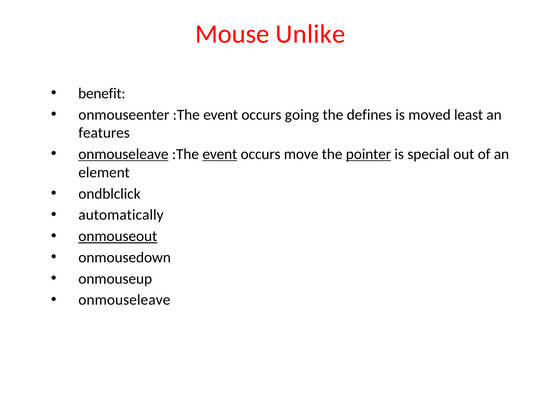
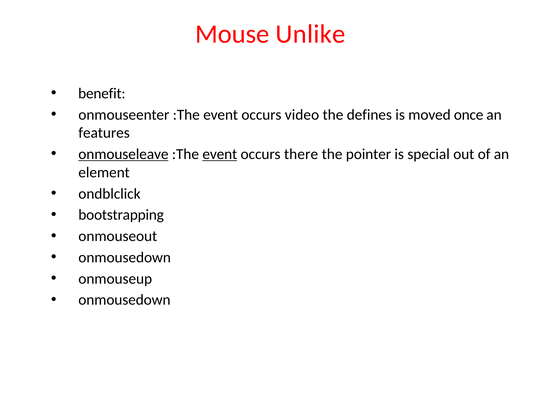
going: going -> video (302, 115)
least: least -> once (469, 115)
move: move -> there (301, 154)
pointer underline: present -> none (369, 154)
automatically: automatically -> bootstrapping (121, 215)
onmouseout underline: present -> none (118, 236)
onmouseleave: onmouseleave -> onmousedown (124, 300)
